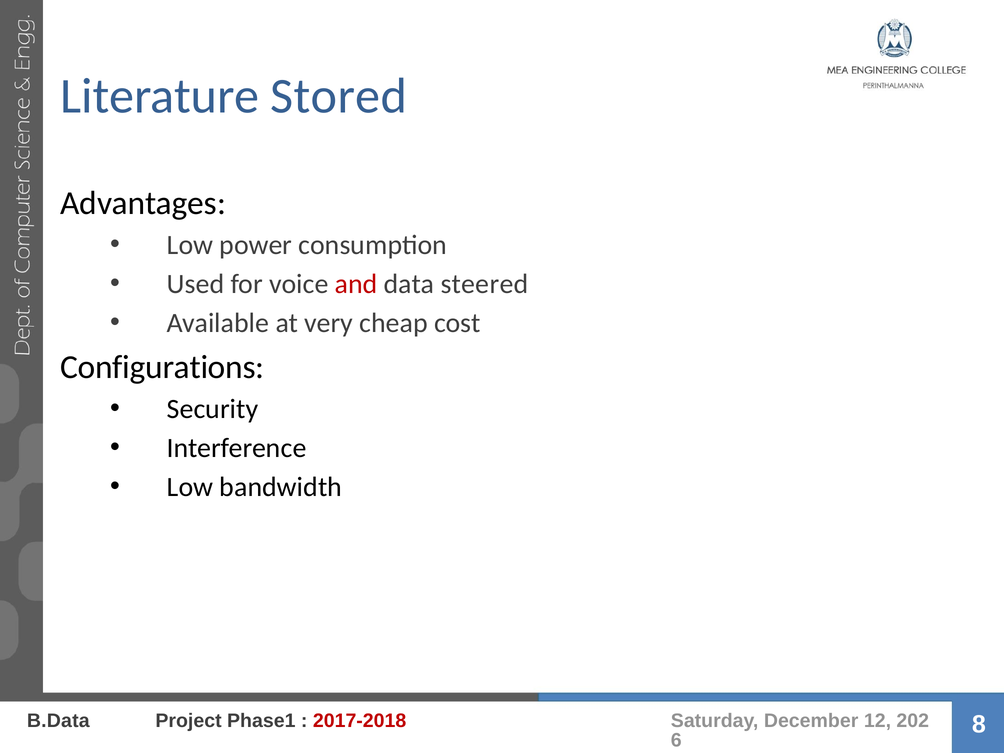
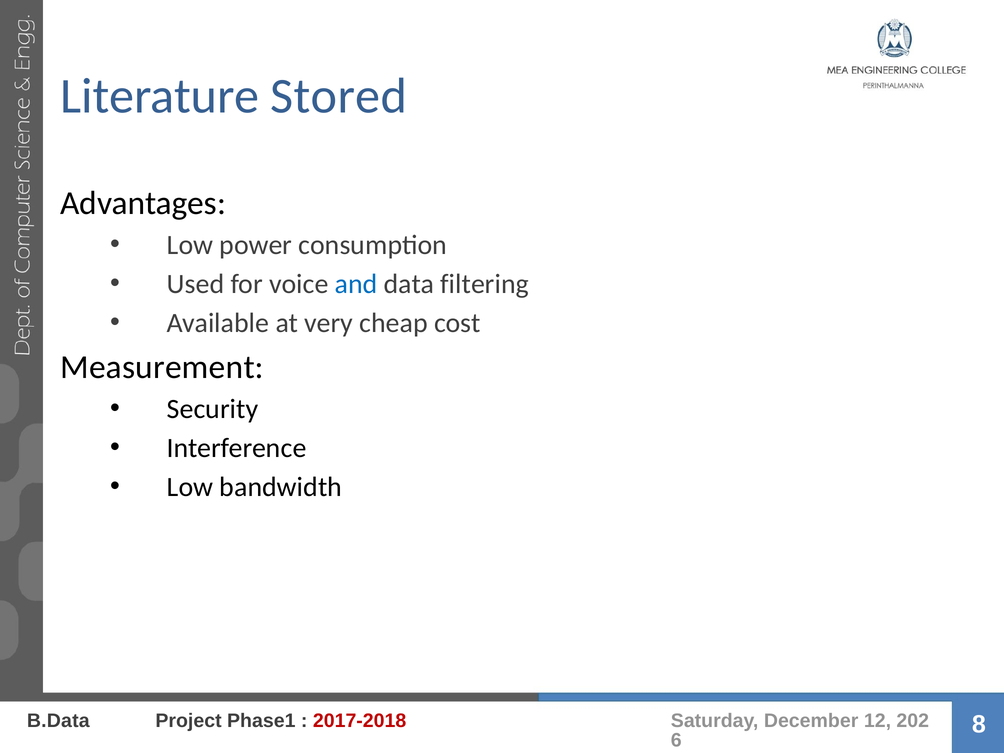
and colour: red -> blue (356, 284)
steered: steered -> filtering (485, 284)
Configurations: Configurations -> Measurement (162, 367)
